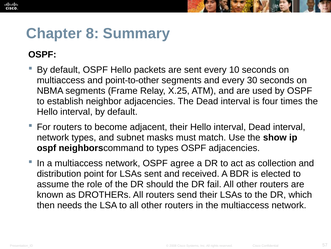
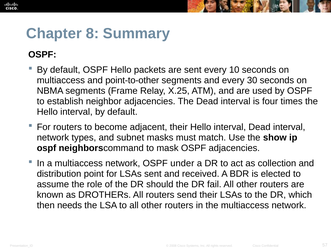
to types: types -> mask (168, 148)
agree: agree -> under (182, 163)
